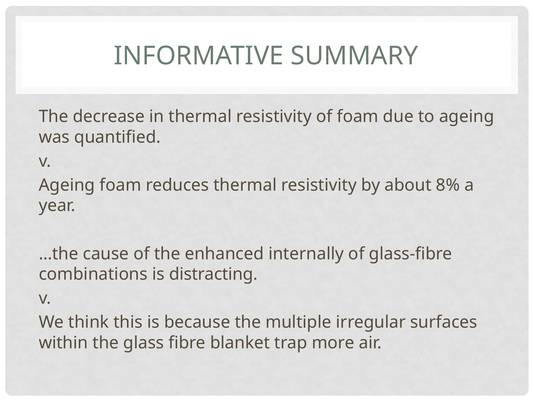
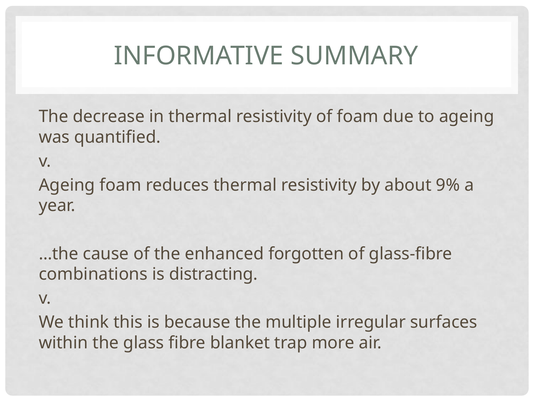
8%: 8% -> 9% (448, 185)
internally: internally -> forgotten (306, 253)
